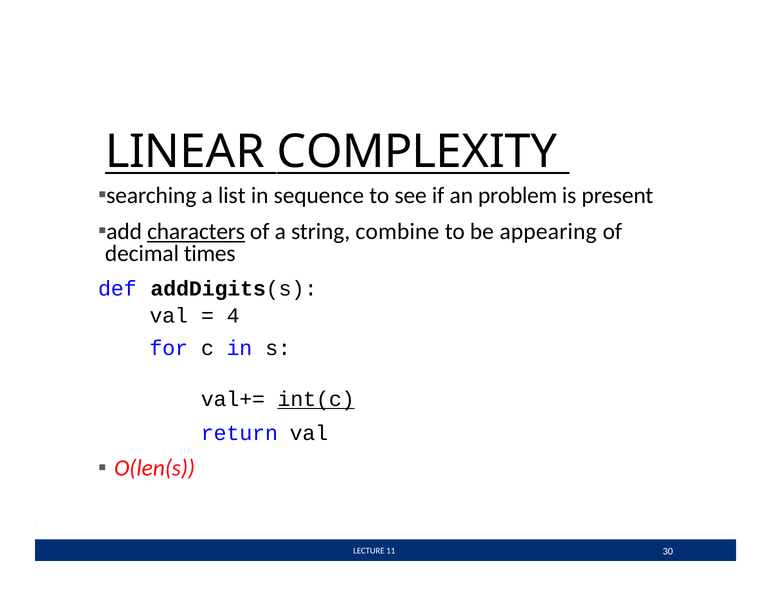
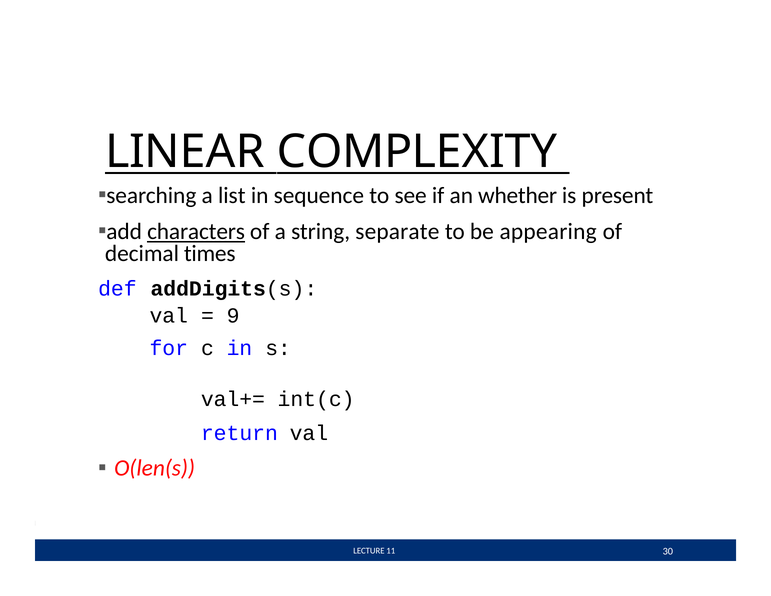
problem: problem -> whether (518, 195)
combine: combine -> separate (397, 231)
4: 4 -> 9 (233, 315)
int(c underline: present -> none (316, 399)
